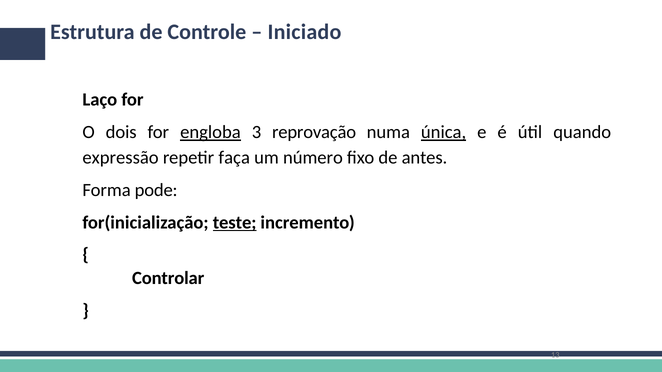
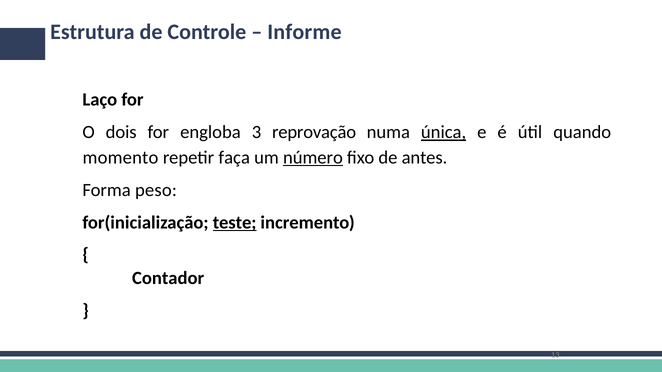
Iniciado: Iniciado -> Informe (305, 32)
engloba underline: present -> none (210, 132)
expressão: expressão -> momento (120, 158)
número underline: none -> present (313, 158)
pode: pode -> peso (156, 190)
Controlar: Controlar -> Contador (168, 278)
